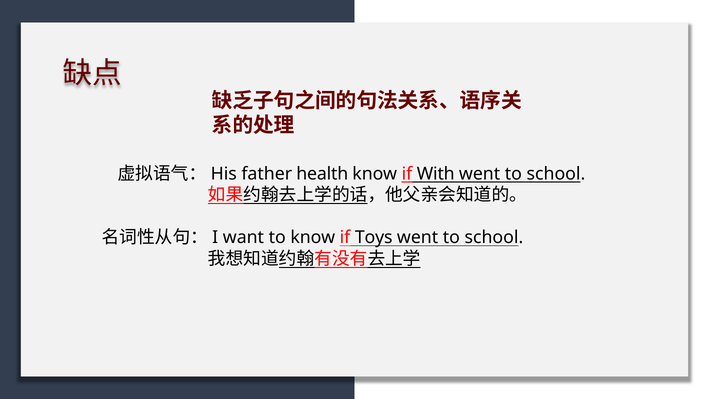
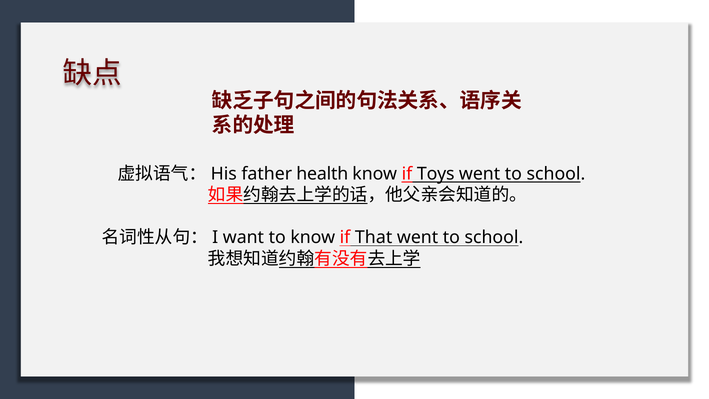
With: With -> Toys (436, 174)
Toys: Toys -> That (374, 238)
